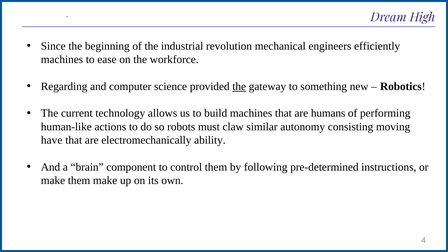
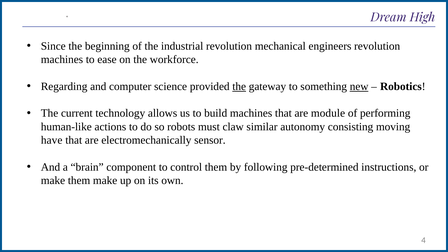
engineers efficiently: efficiently -> revolution (377, 46)
new underline: none -> present (359, 86)
humans: humans -> module (328, 113)
ability: ability -> sensor (210, 140)
